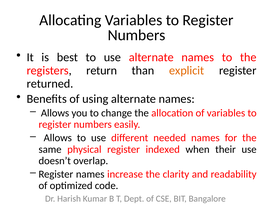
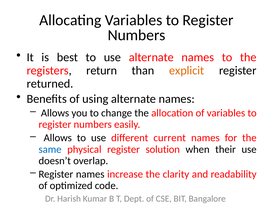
needed: needed -> current (170, 138)
same colour: black -> blue (50, 149)
indexed: indexed -> solution (163, 149)
